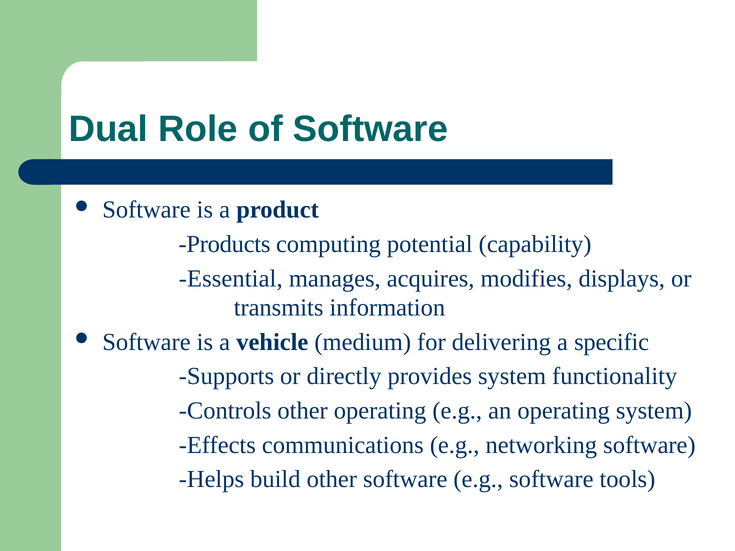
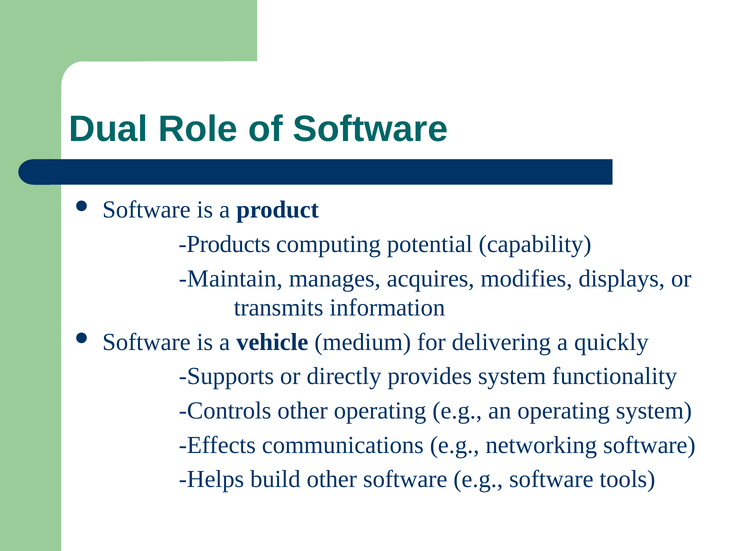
Essential: Essential -> Maintain (231, 279)
specific: specific -> quickly (611, 342)
